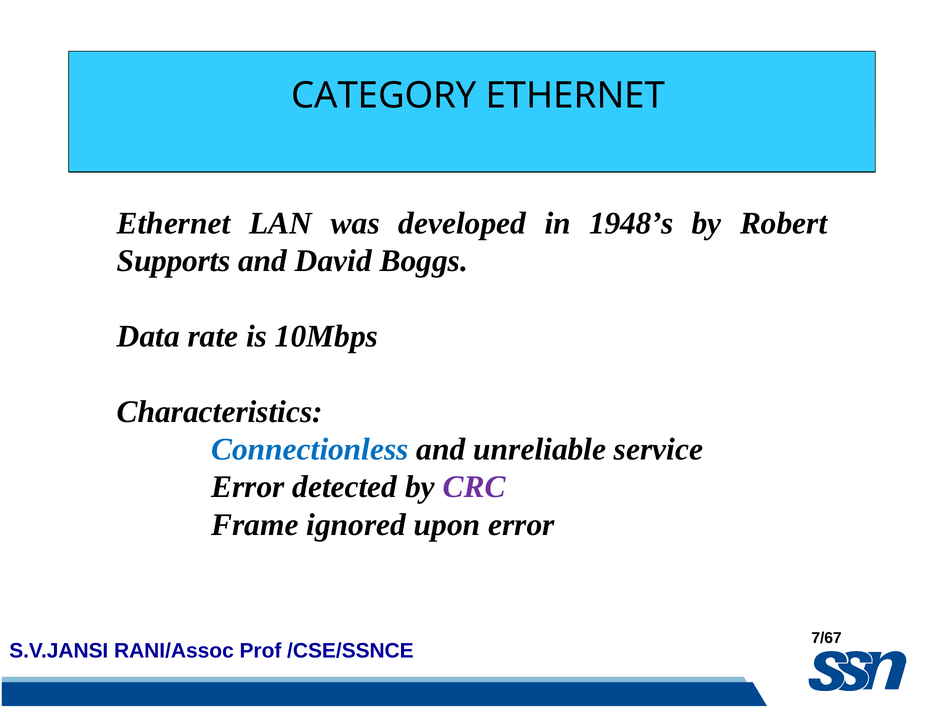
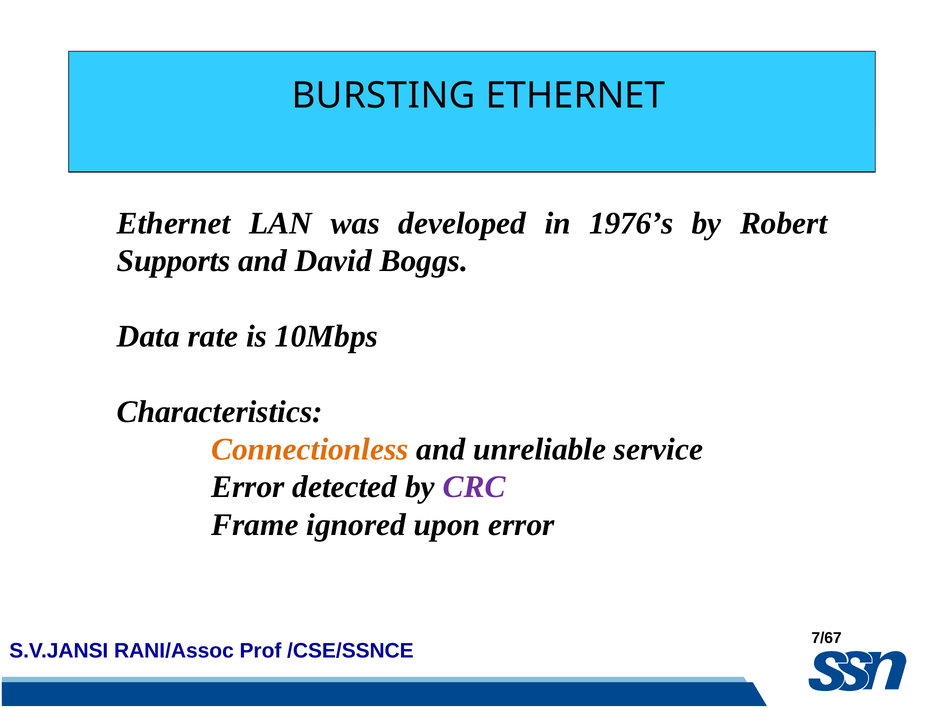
CATEGORY: CATEGORY -> BURSTING (384, 95)
1948’s: 1948’s -> 1976’s (631, 223)
Connectionless colour: blue -> orange (310, 449)
